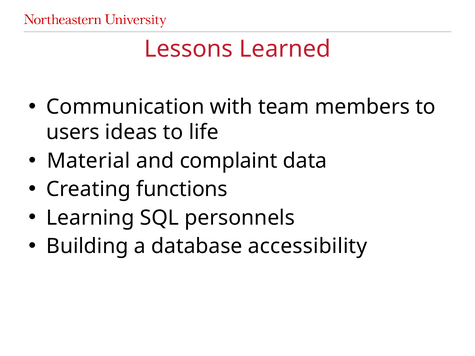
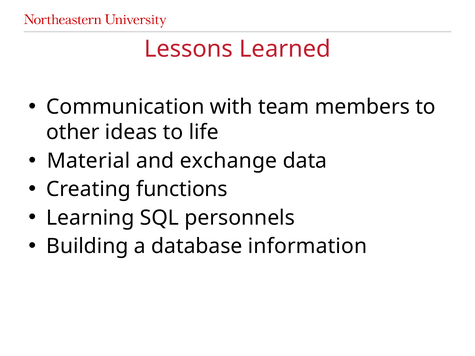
users: users -> other (73, 132)
complaint: complaint -> exchange (228, 161)
accessibility: accessibility -> information (308, 246)
